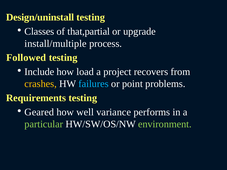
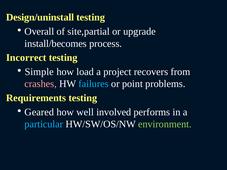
Classes: Classes -> Overall (39, 31)
that,partial: that,partial -> site,partial (89, 31)
install/multiple: install/multiple -> install/becomes (56, 44)
Followed: Followed -> Incorrect (26, 58)
Include: Include -> Simple (39, 72)
crashes colour: yellow -> pink (41, 84)
variance: variance -> involved (114, 112)
particular colour: light green -> light blue (44, 124)
